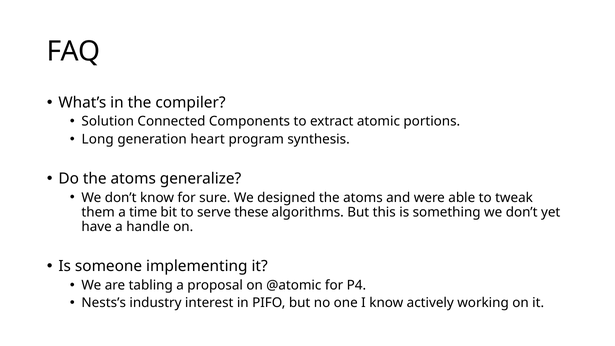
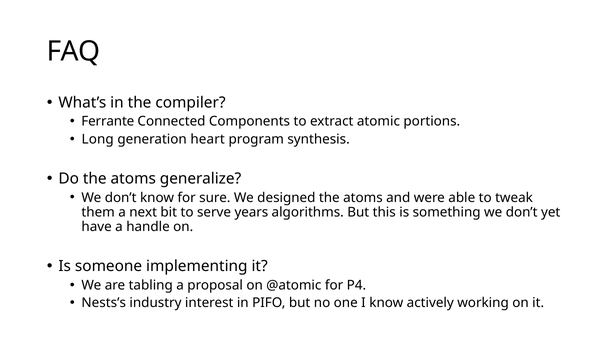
Solution: Solution -> Ferrante (108, 121)
time: time -> next (143, 212)
these: these -> years (251, 212)
